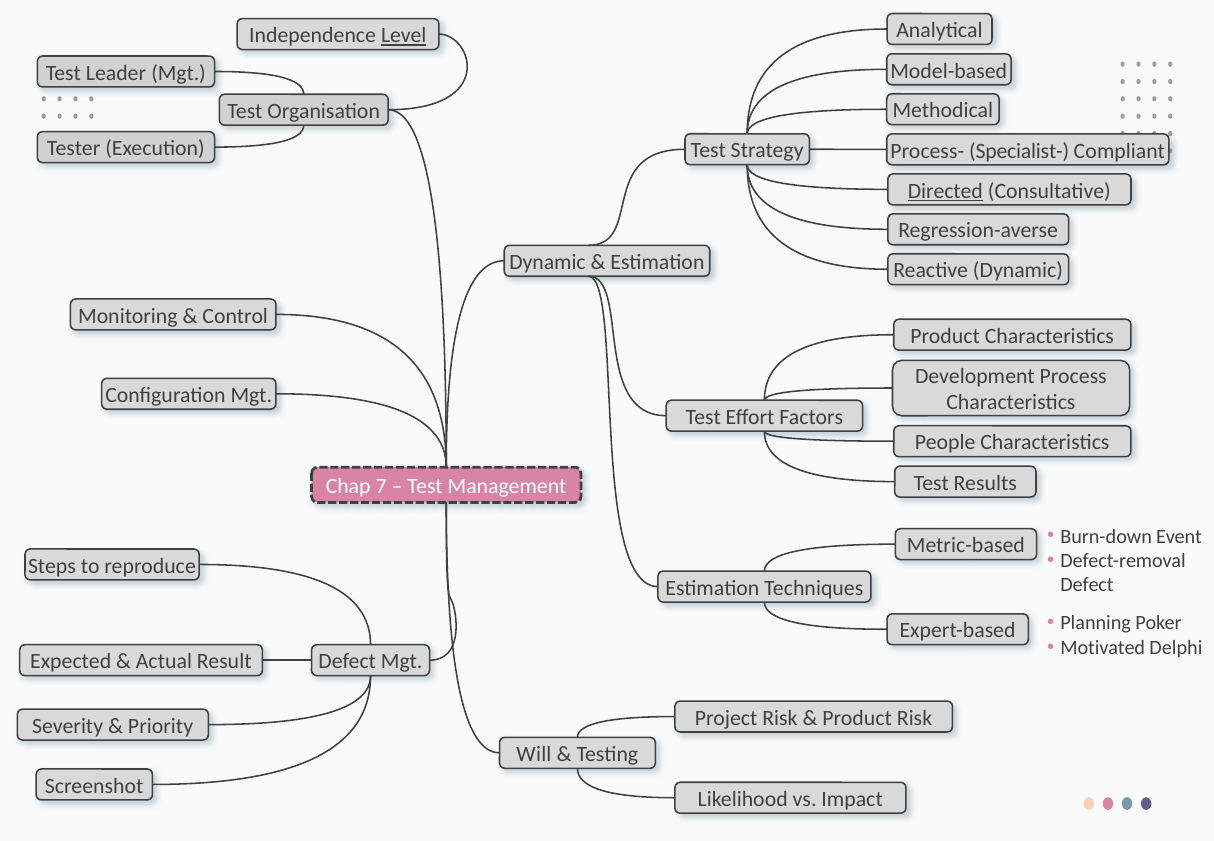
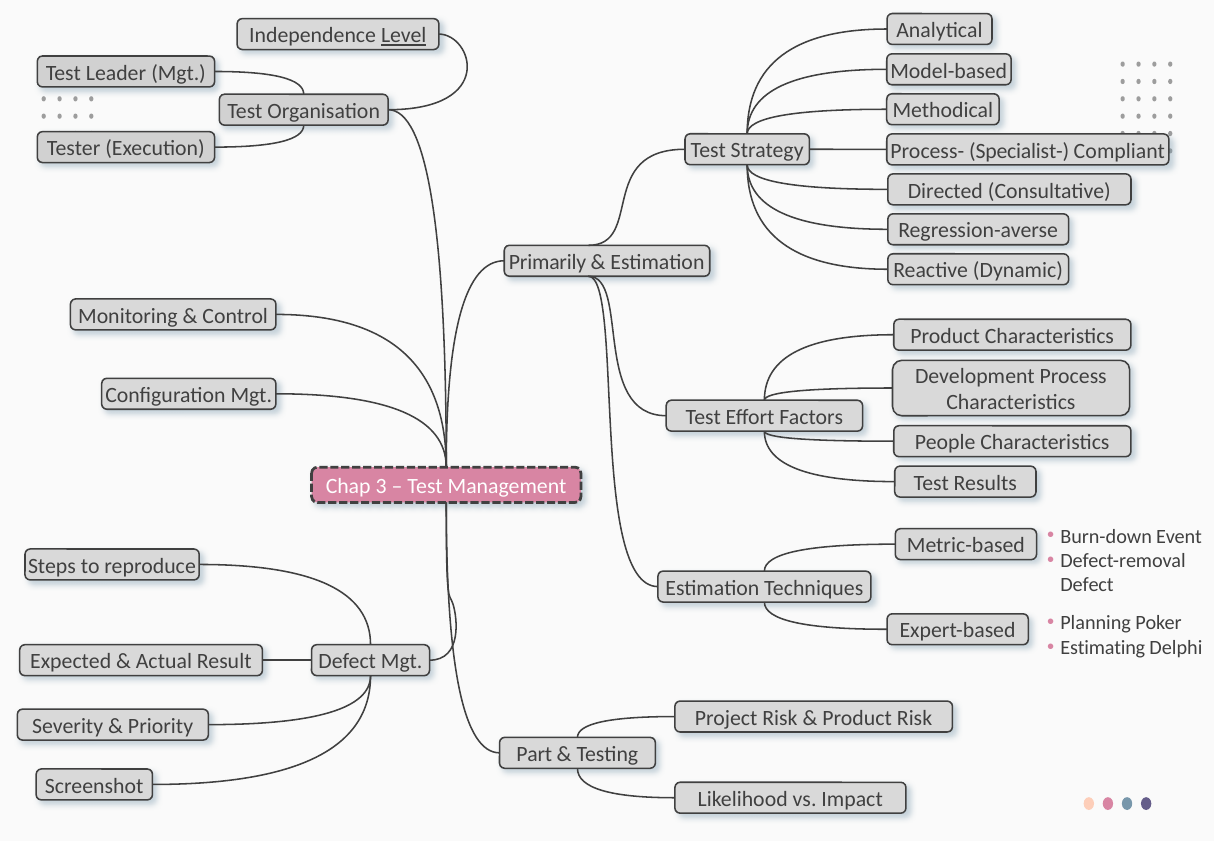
Directed underline: present -> none (945, 191)
Dynamic: Dynamic -> Primarily (548, 262)
7: 7 -> 3 (381, 486)
Motivated: Motivated -> Estimating (1103, 647)
Will: Will -> Part (534, 754)
